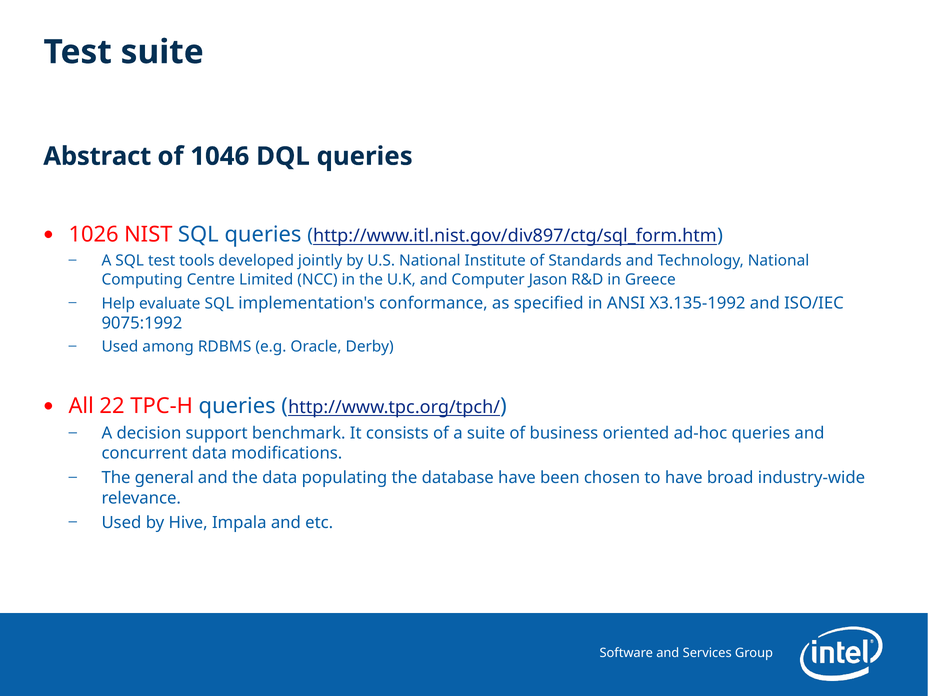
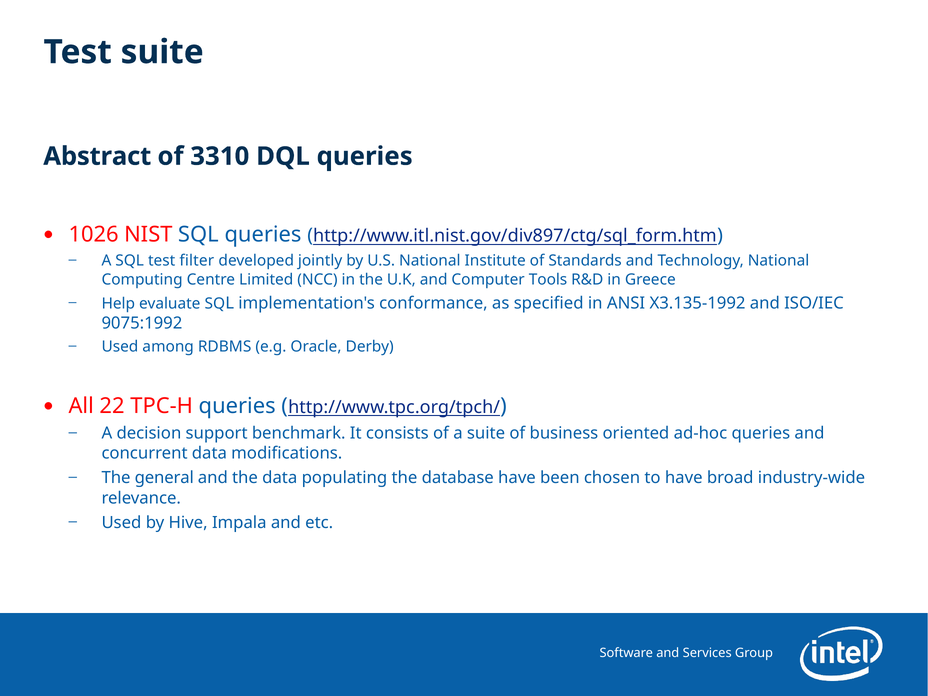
1046: 1046 -> 3310 (220, 156)
tools: tools -> filter (197, 261)
Jason: Jason -> Tools (548, 279)
